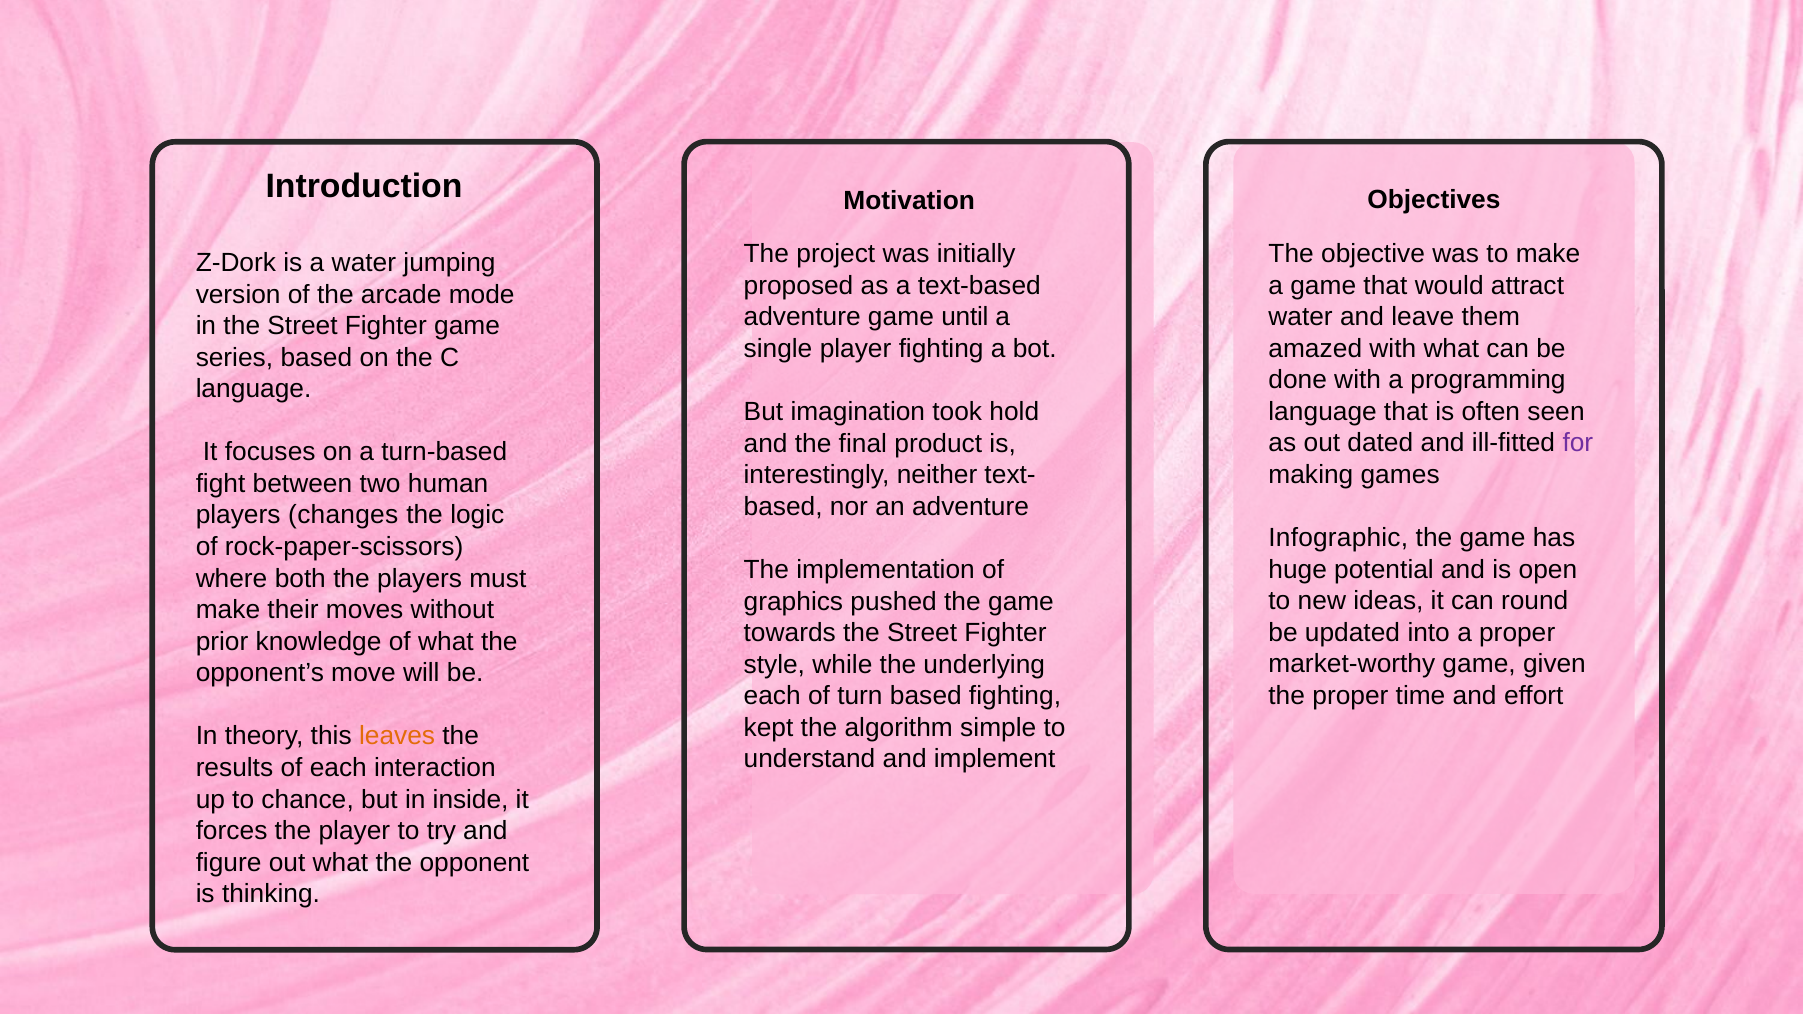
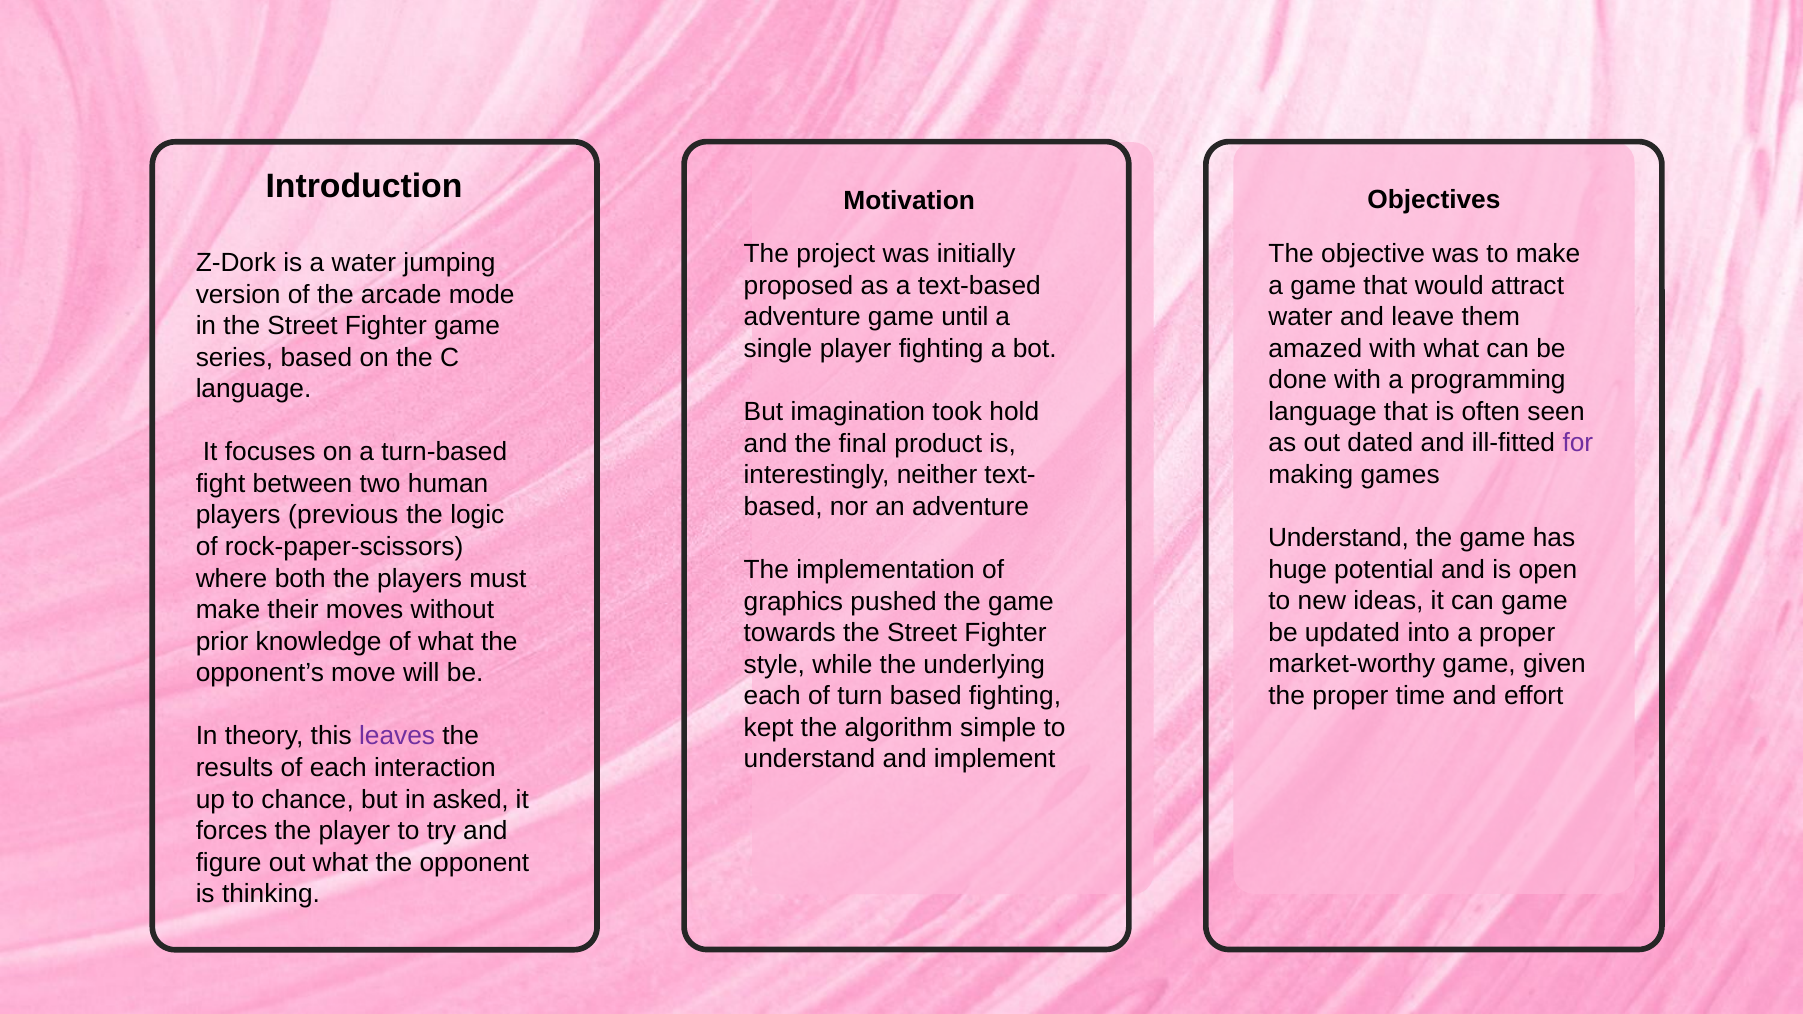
changes: changes -> previous (343, 515)
Infographic: Infographic -> Understand (1339, 538)
can round: round -> game (1535, 601)
leaves colour: orange -> purple (397, 736)
inside: inside -> asked (471, 800)
